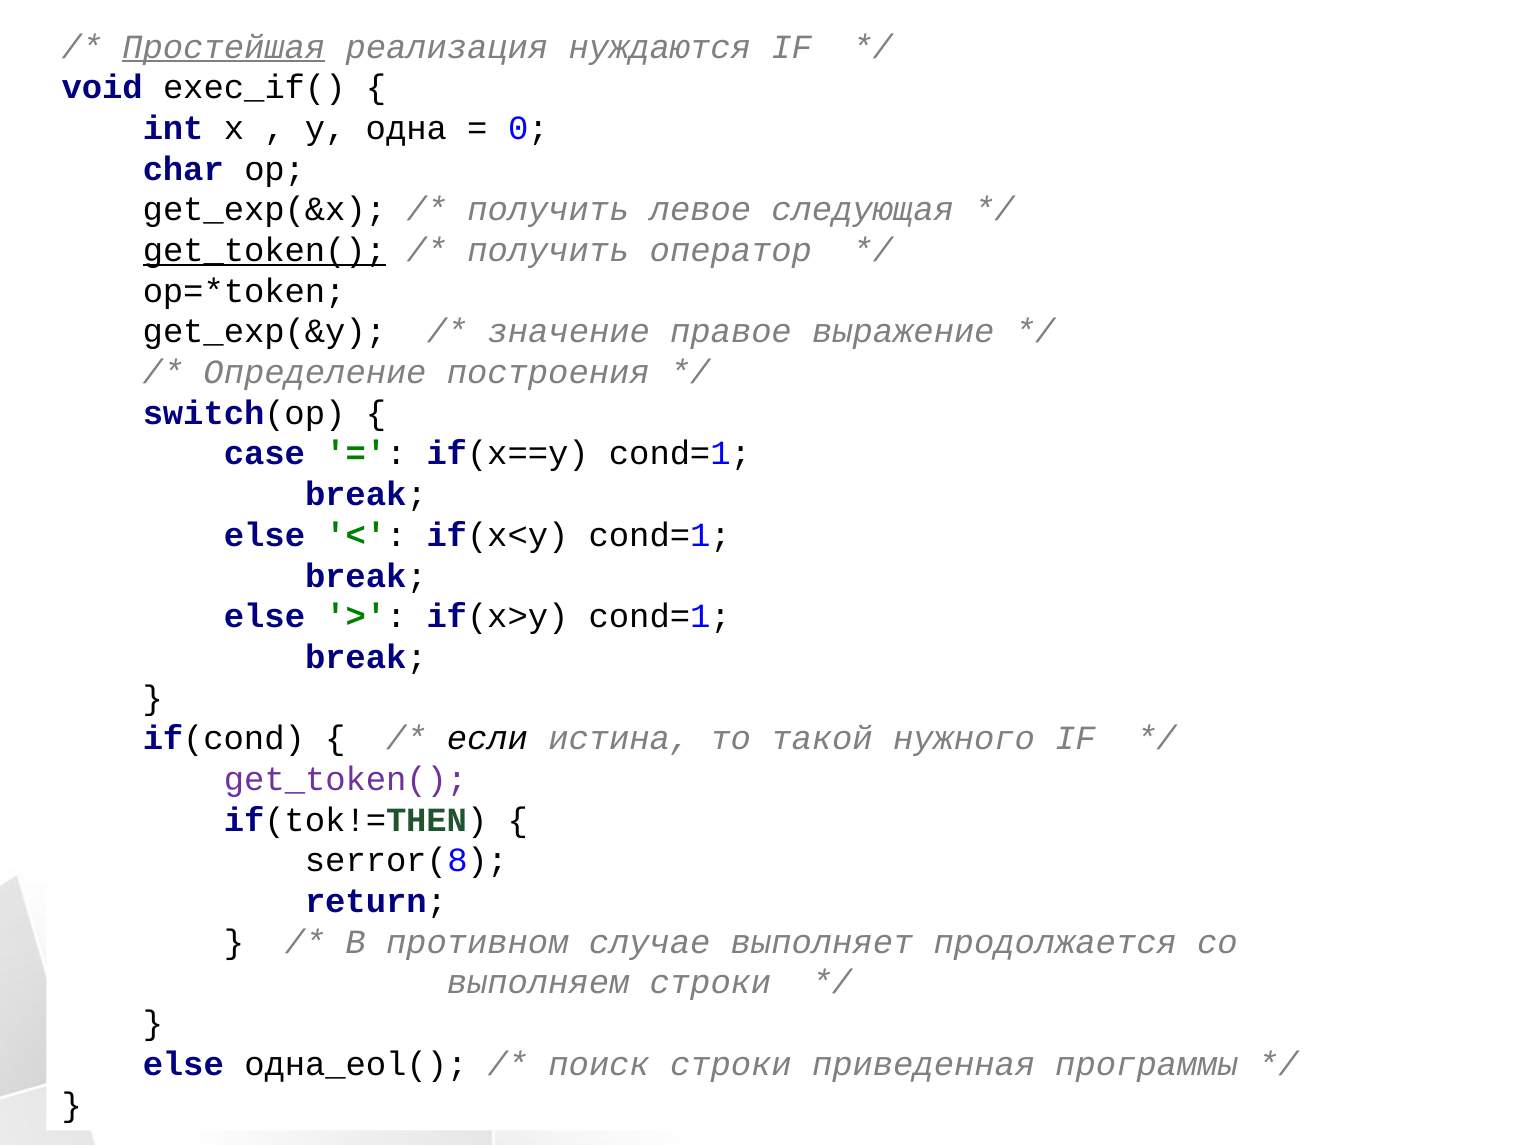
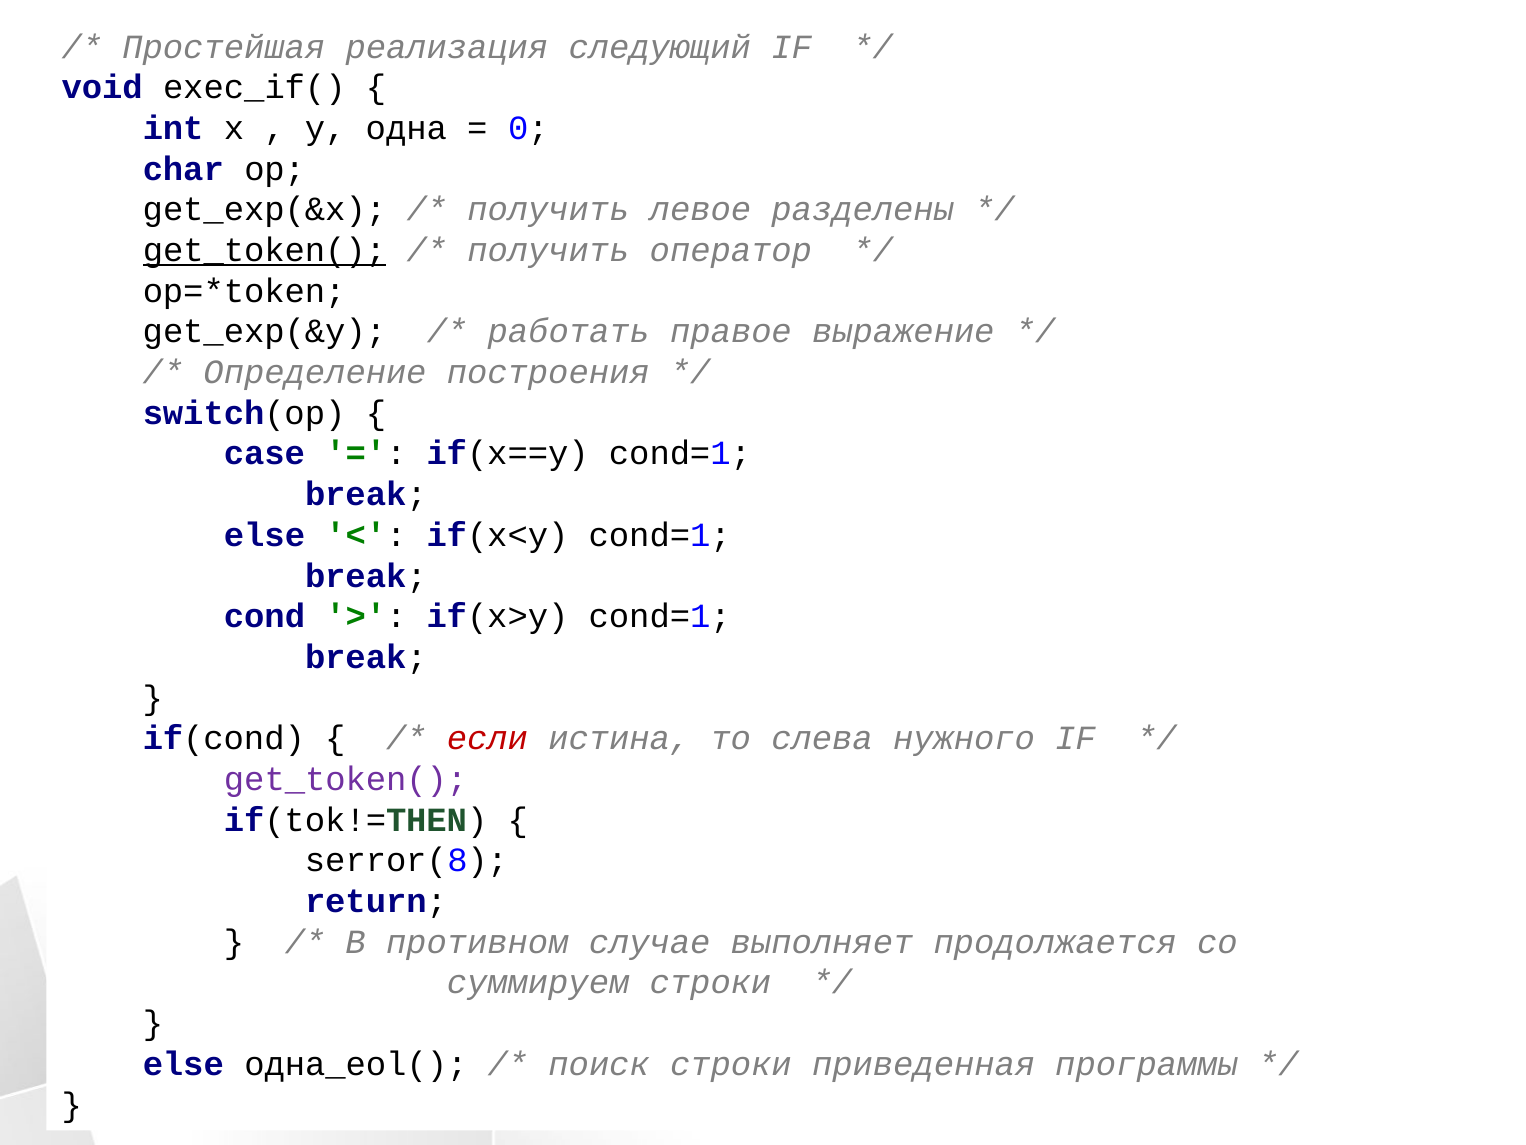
Простейшая underline: present -> none (224, 47)
нуждаются: нуждаются -> следующий (660, 47)
следующая: следующая -> разделены (863, 210)
значение: значение -> работать (569, 332)
else: else -> cond (265, 616)
если colour: black -> red (487, 738)
такой: такой -> слева (822, 738)
выполняем: выполняем -> суммируем (538, 982)
